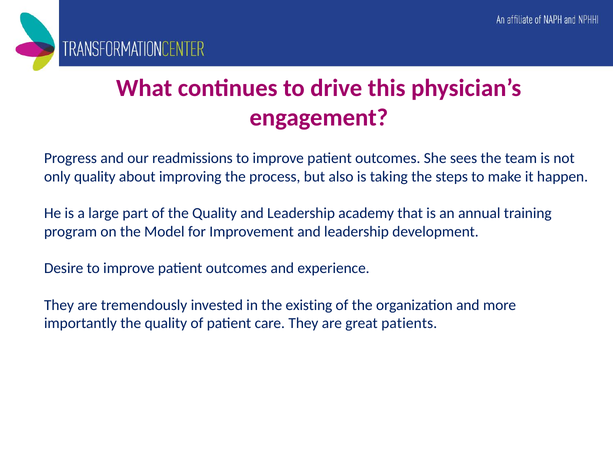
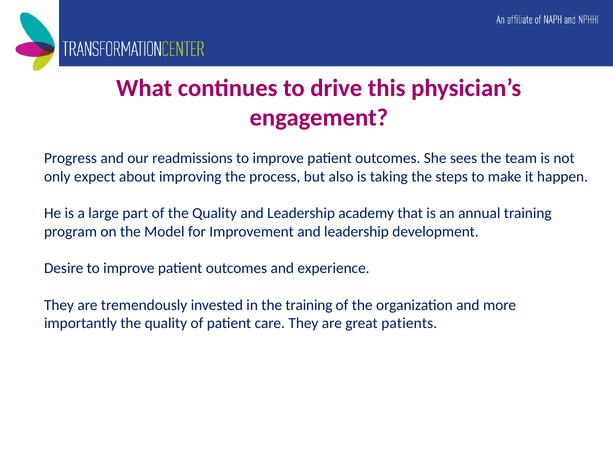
only quality: quality -> expect (95, 177)
the existing: existing -> training (309, 306)
